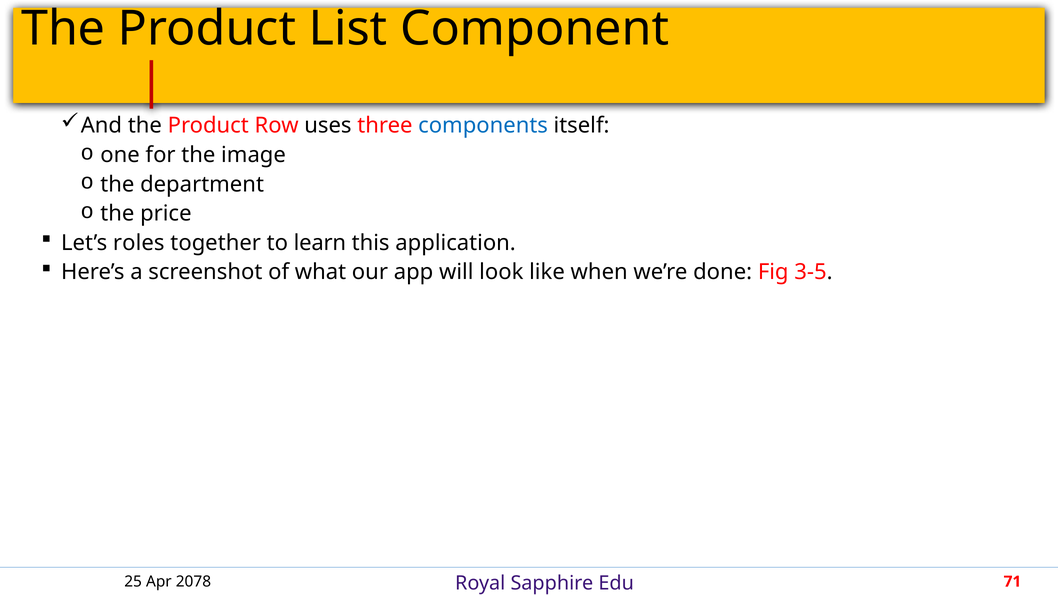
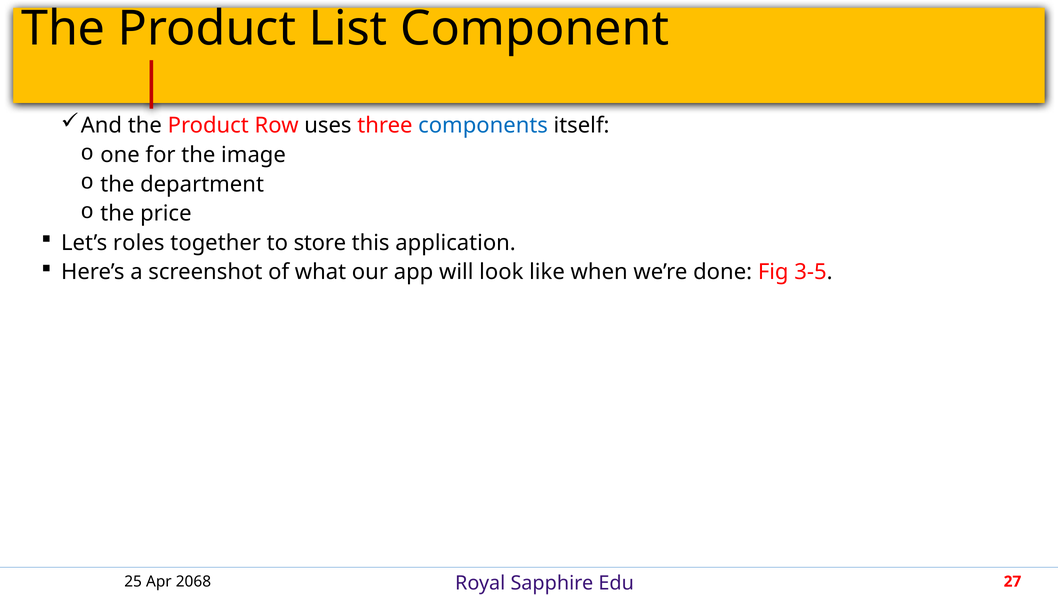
learn: learn -> store (320, 243)
2078: 2078 -> 2068 (193, 582)
71: 71 -> 27 (1012, 582)
